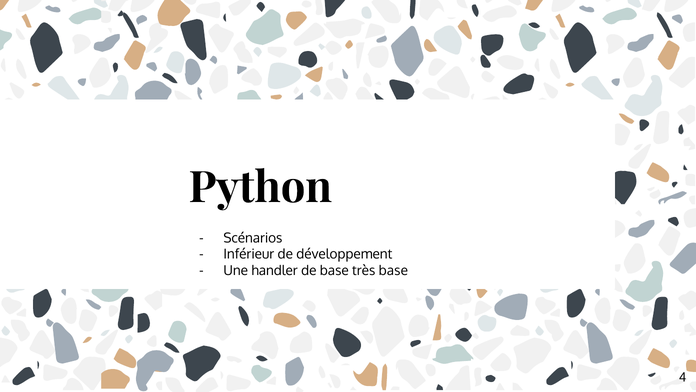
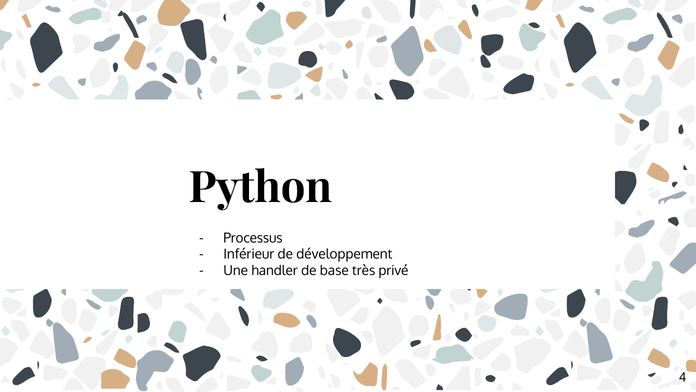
Scénarios: Scénarios -> Processus (253, 238)
très base: base -> privé (393, 270)
